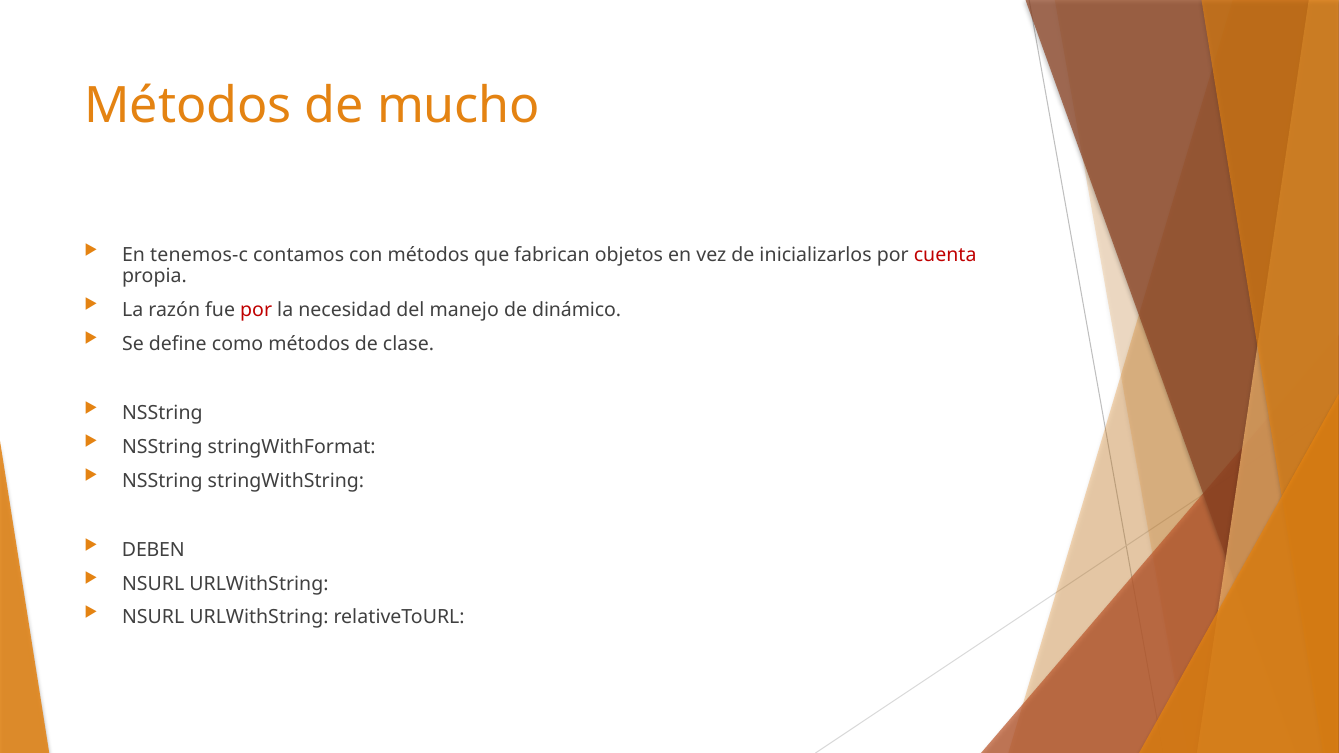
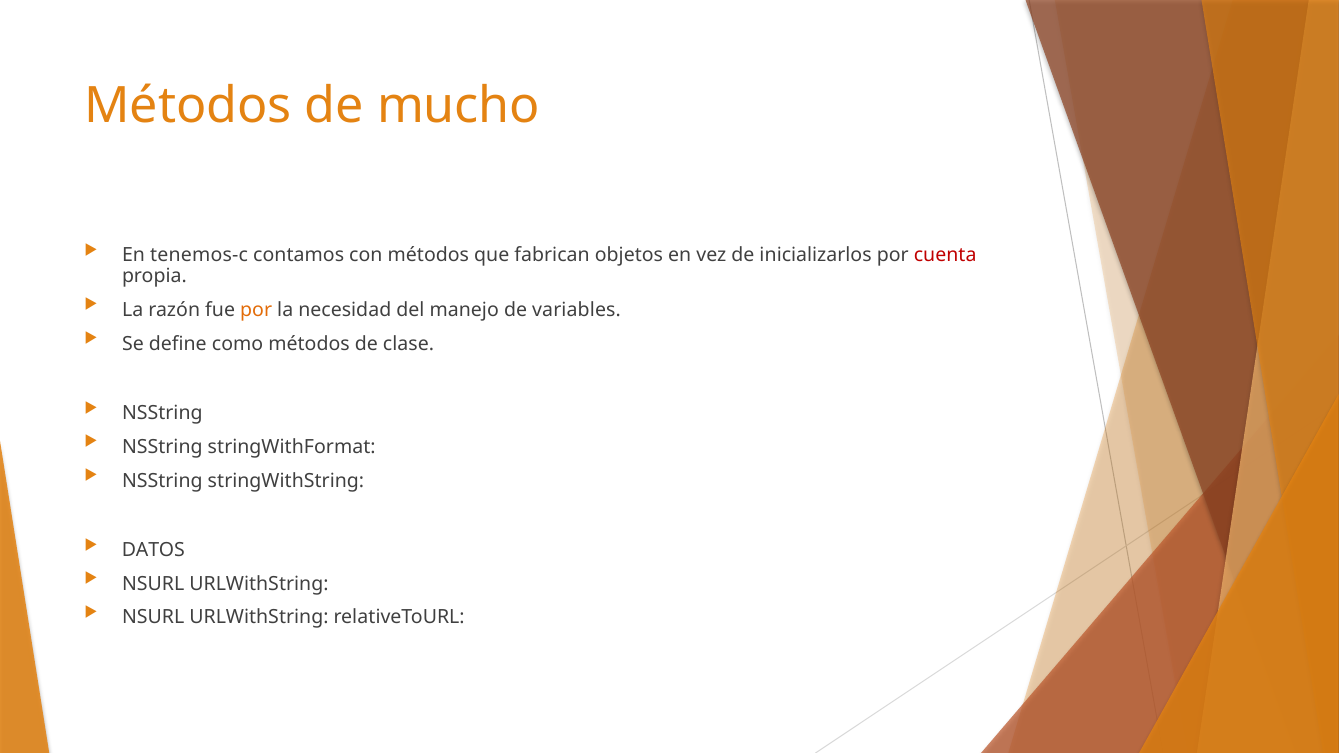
por colour: red -> orange (256, 310)
dinámico: dinámico -> variables (576, 310)
DEBEN: DEBEN -> DATOS (153, 550)
